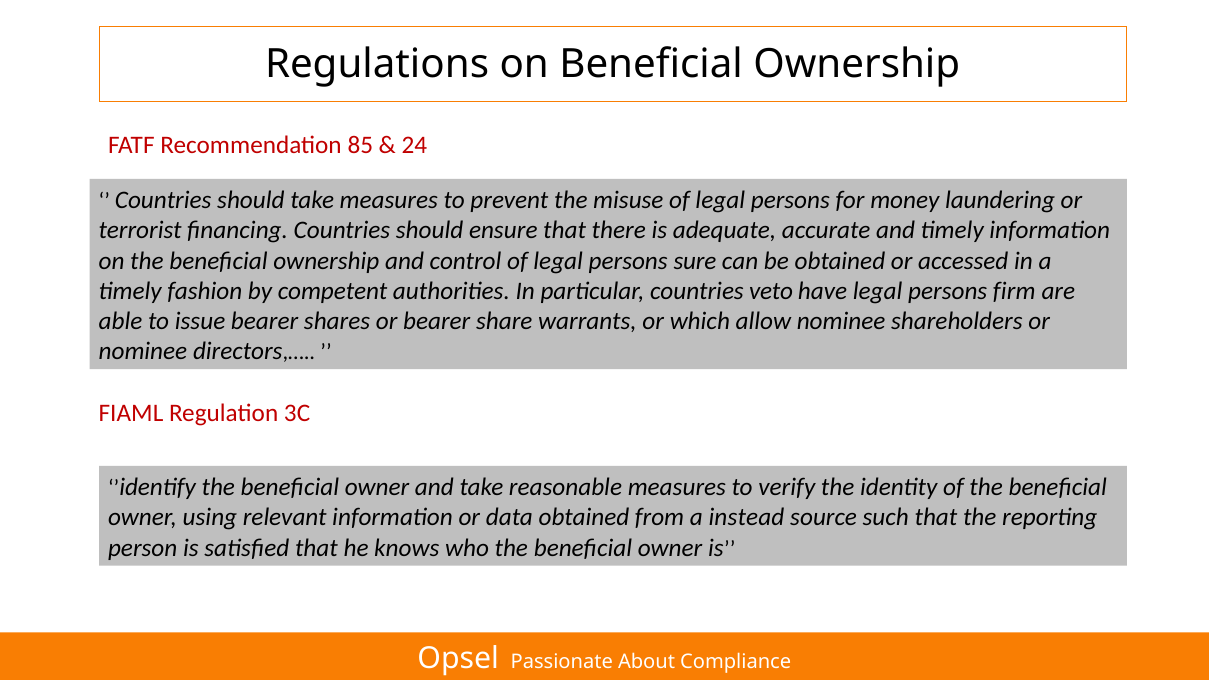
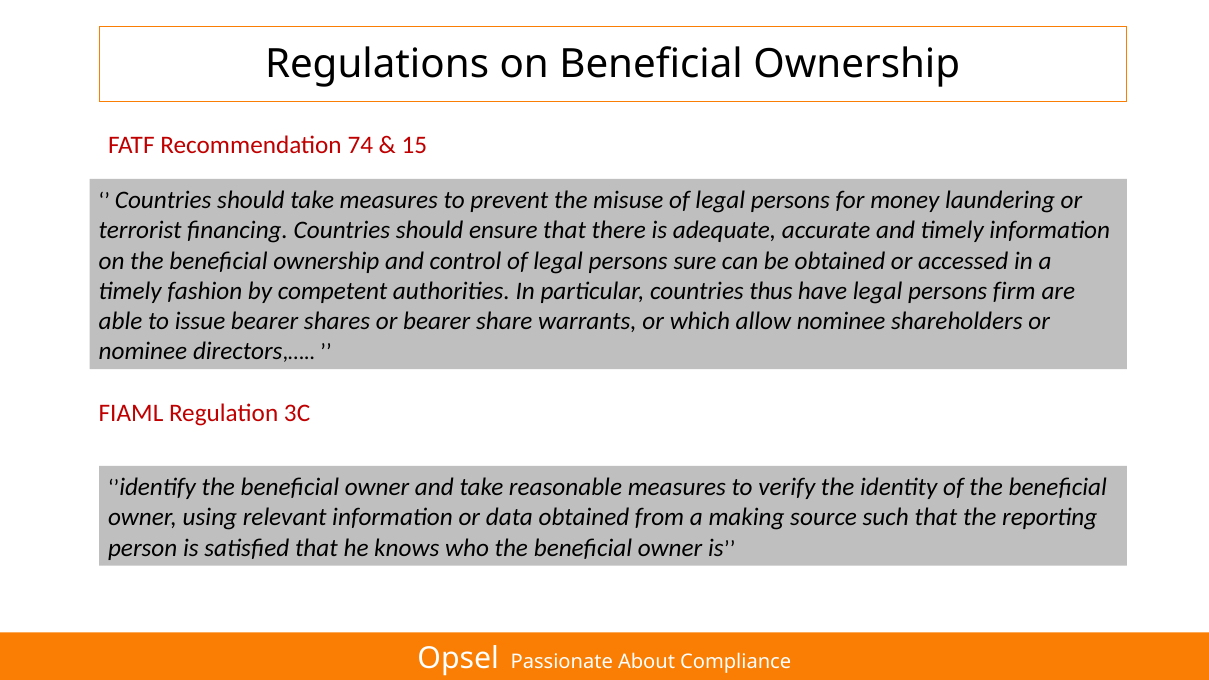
85: 85 -> 74 (360, 145)
24: 24 -> 15 (414, 145)
veto: veto -> thus (771, 291)
instead: instead -> making (747, 518)
